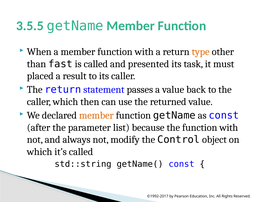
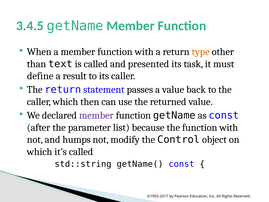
3.5.5: 3.5.5 -> 3.4.5 (30, 26)
fast: fast -> text (60, 64)
placed: placed -> define (40, 76)
member colour: orange -> purple (96, 115)
always: always -> humps (77, 139)
